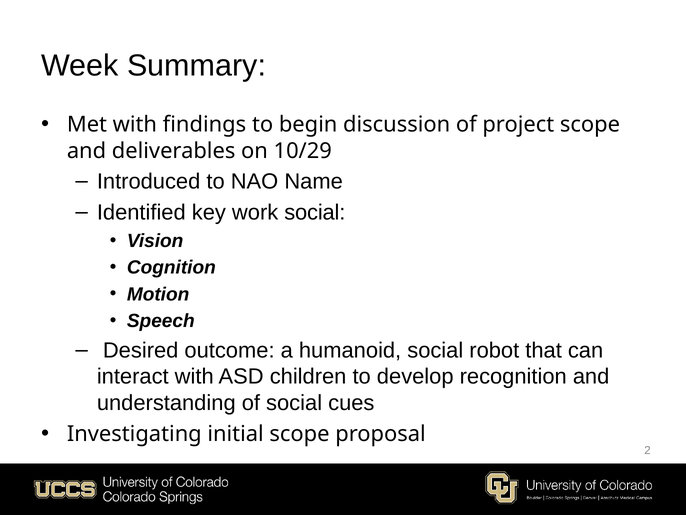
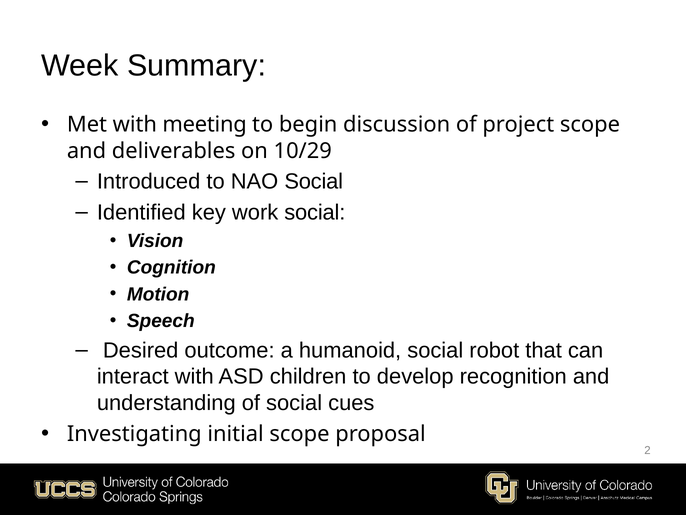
findings: findings -> meeting (205, 124)
NAO Name: Name -> Social (314, 182)
